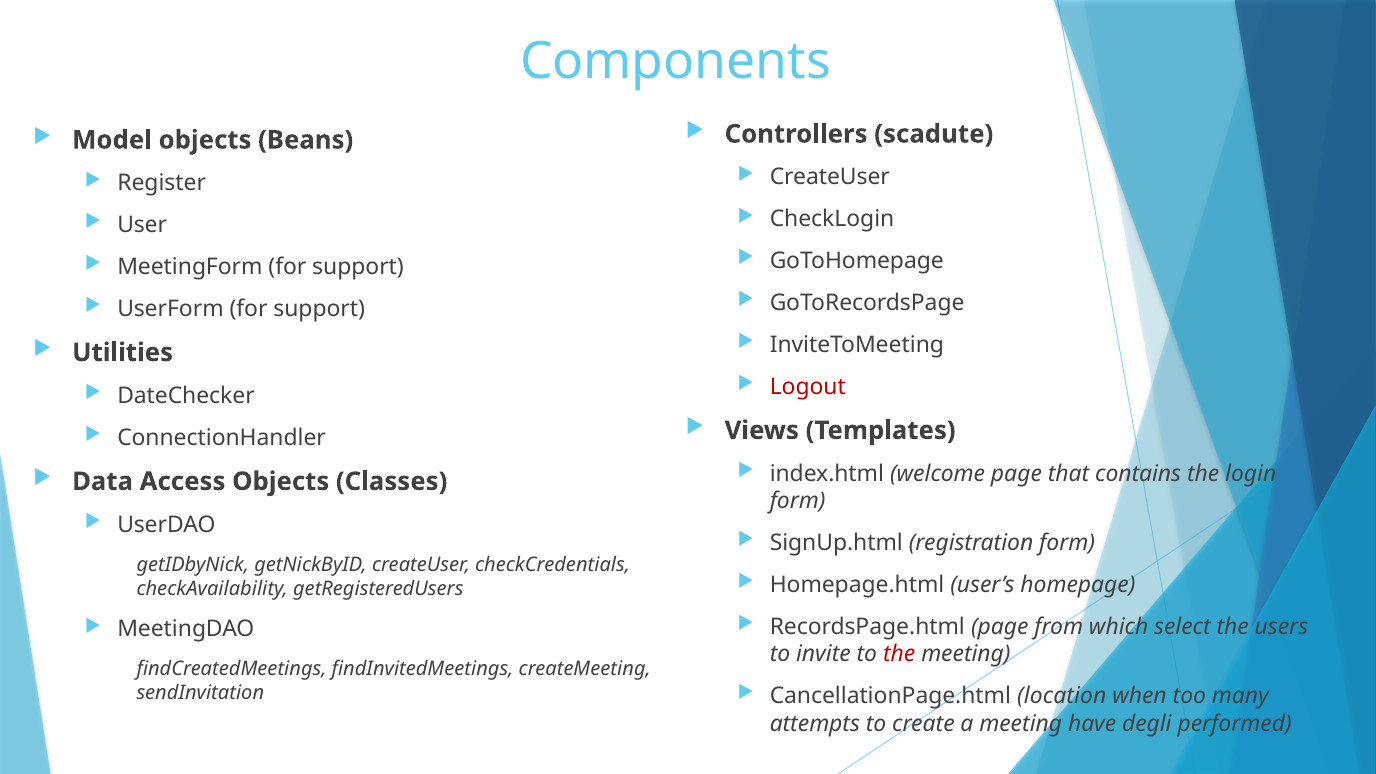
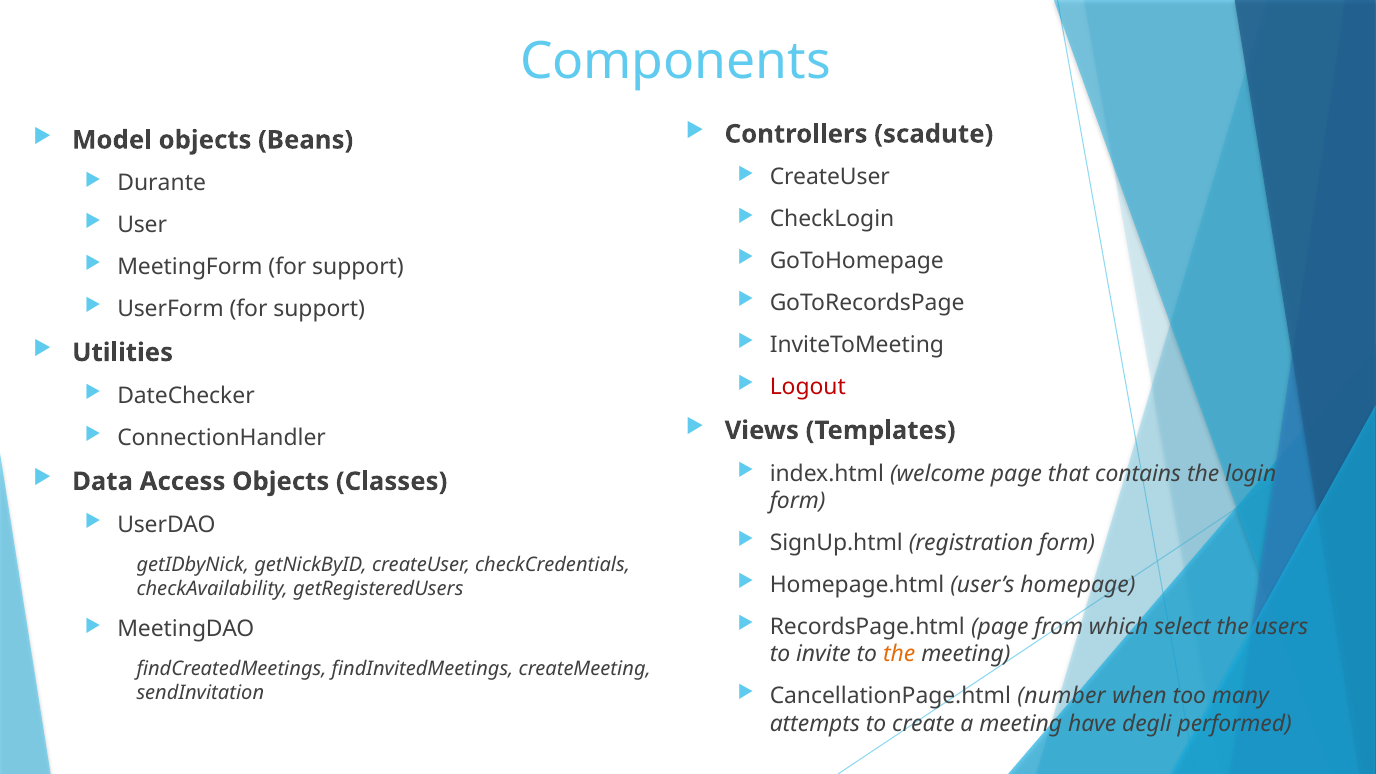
Register: Register -> Durante (162, 183)
the colour: red -> orange (899, 654)
location: location -> number (1062, 696)
